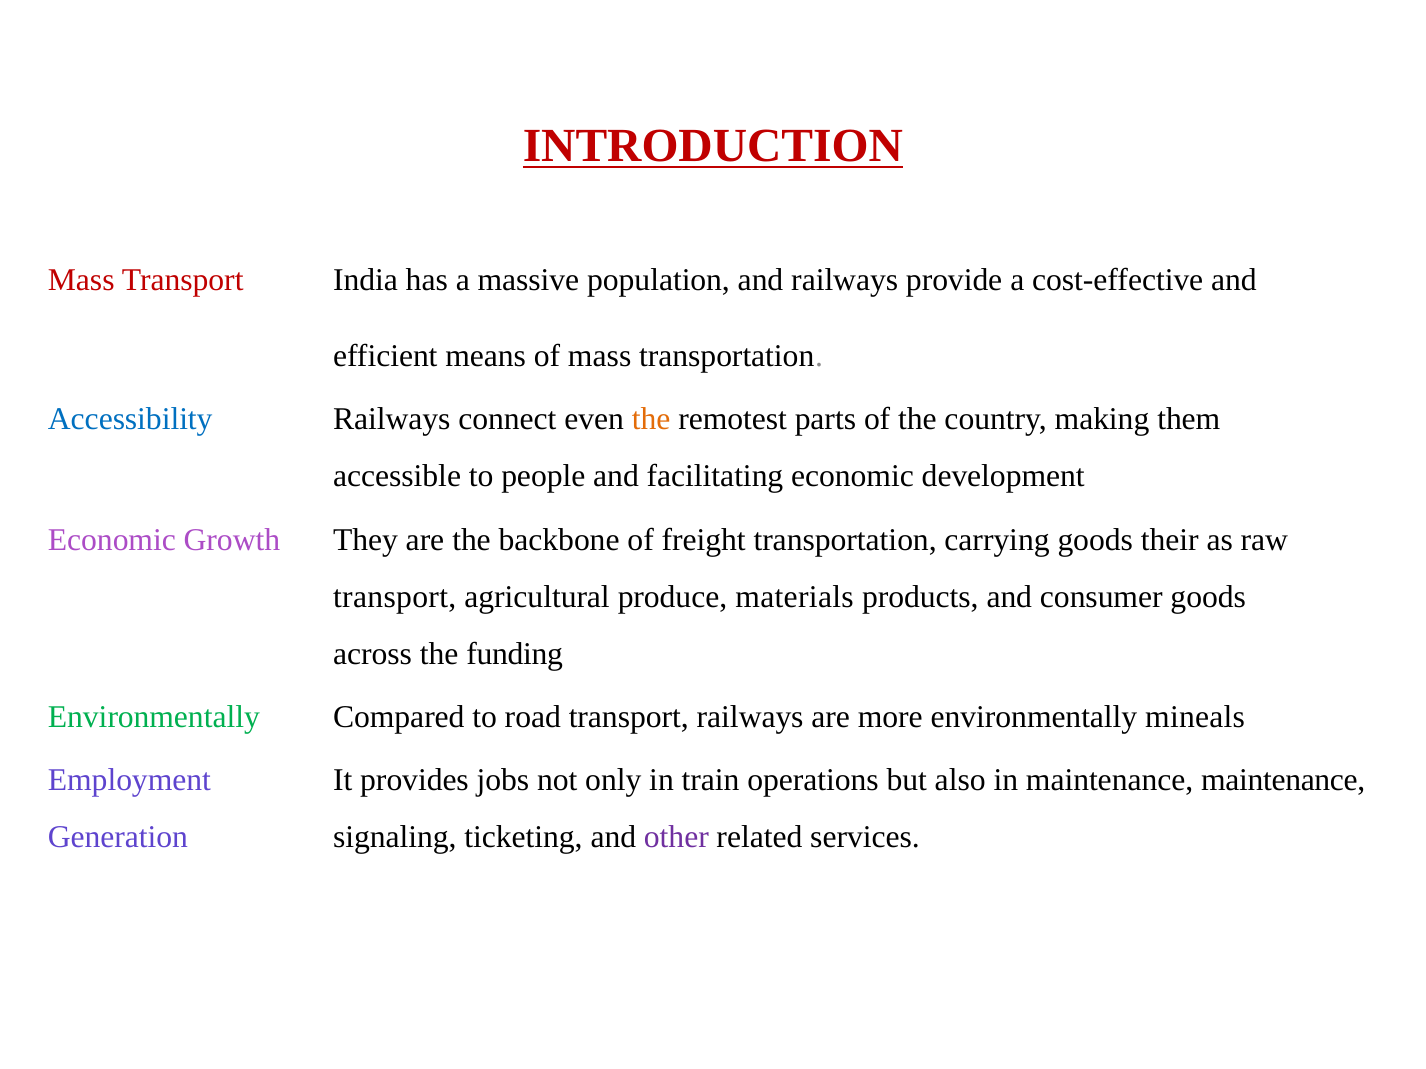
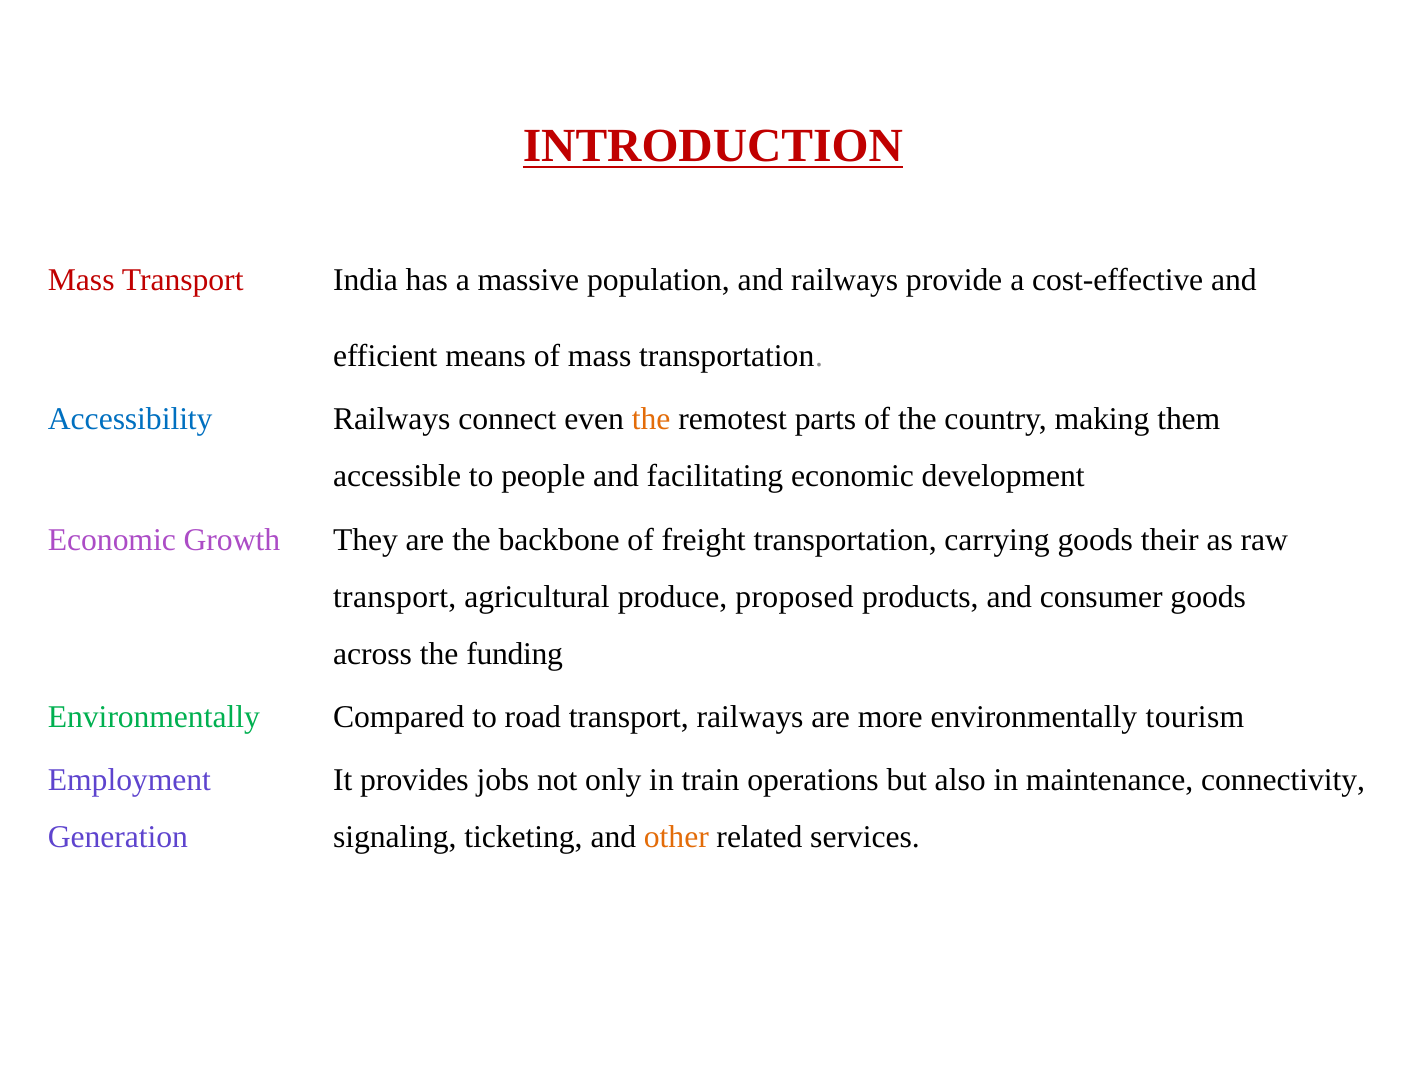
materials: materials -> proposed (795, 597)
mineals: mineals -> tourism (1195, 717)
maintenance maintenance: maintenance -> connectivity (1283, 781)
other colour: purple -> orange (676, 838)
